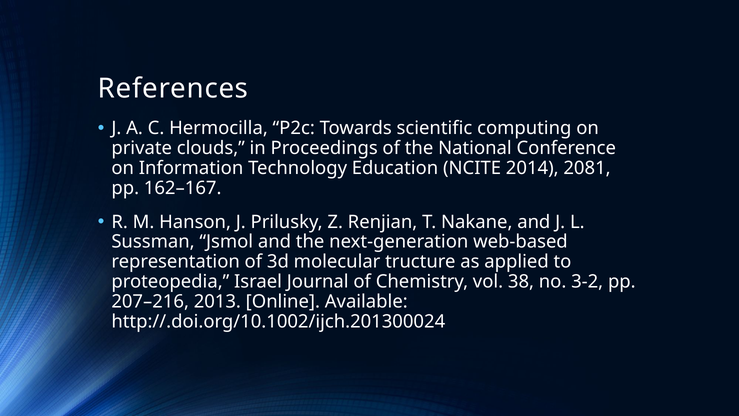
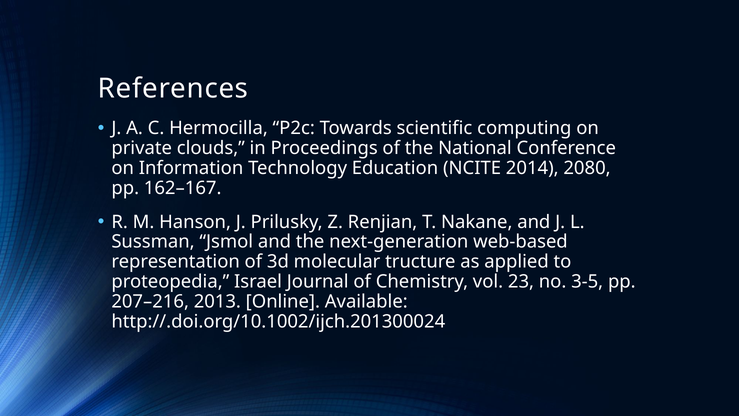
2081: 2081 -> 2080 (587, 168)
38: 38 -> 23 (521, 282)
3-2: 3-2 -> 3-5 (587, 282)
